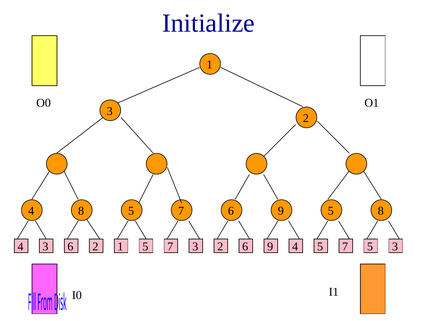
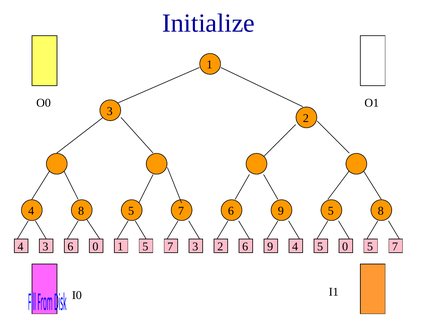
6 2: 2 -> 0 (95, 247)
4 5 7: 7 -> 0 (345, 247)
3: 3 -> 7 (395, 247)
